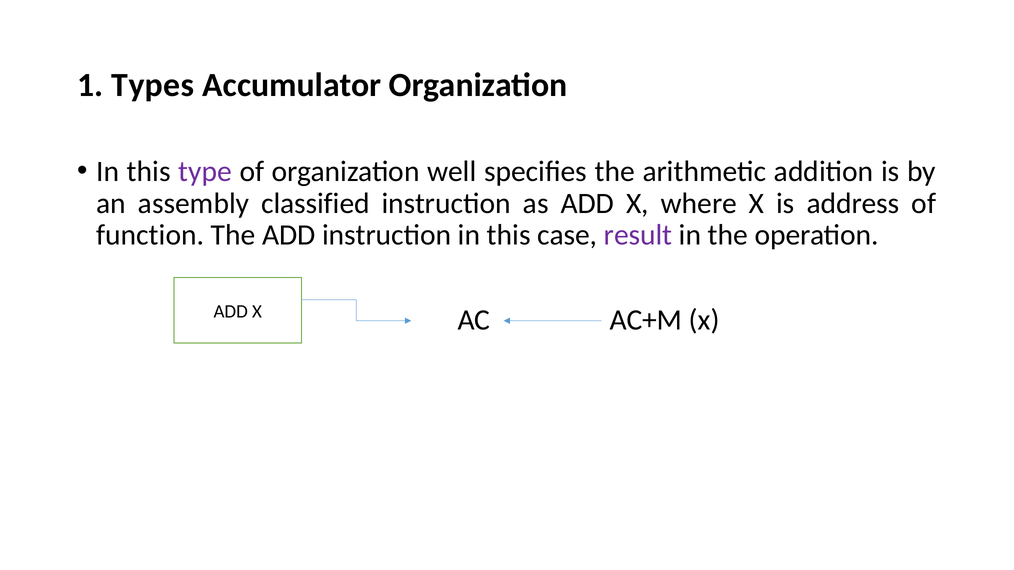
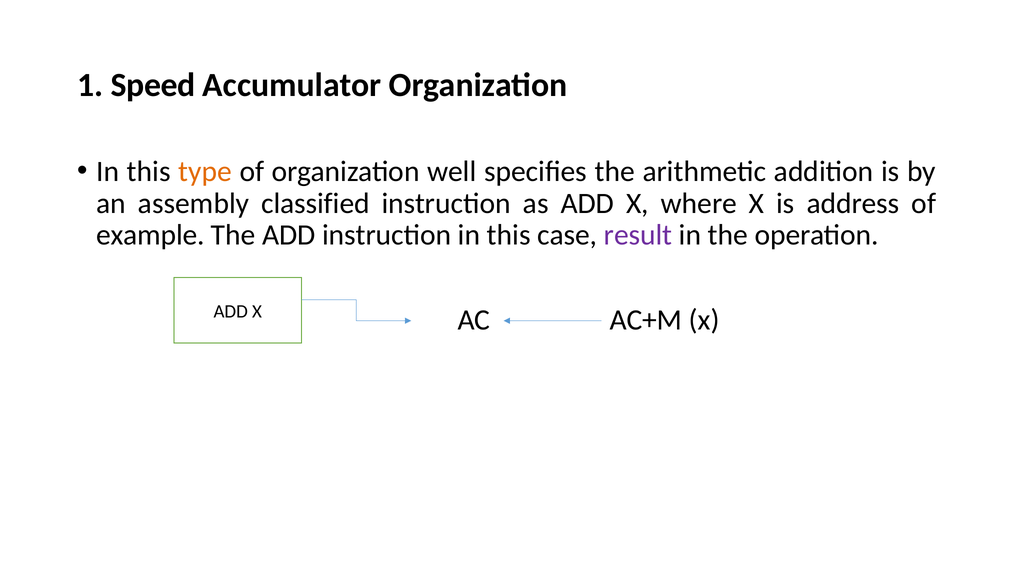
Types: Types -> Speed (153, 85)
type colour: purple -> orange (205, 171)
function: function -> example (150, 235)
